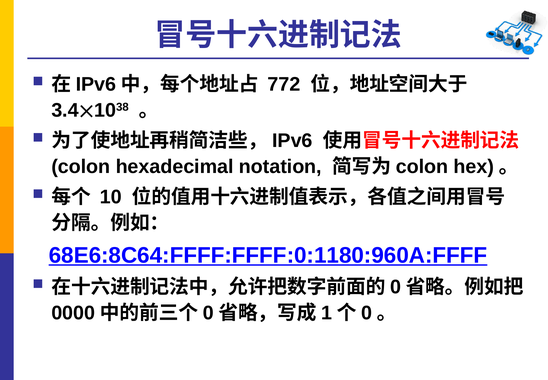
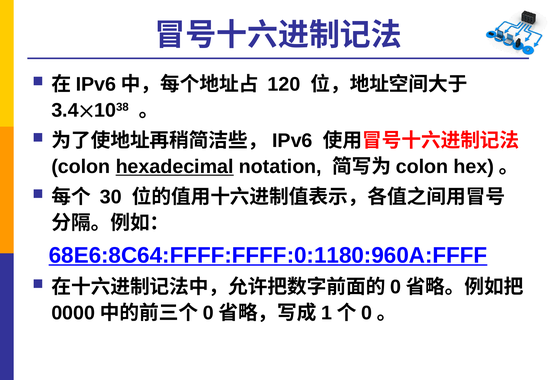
772: 772 -> 120 (284, 84)
hexadecimal underline: none -> present (175, 166)
10: 10 -> 30 (111, 197)
